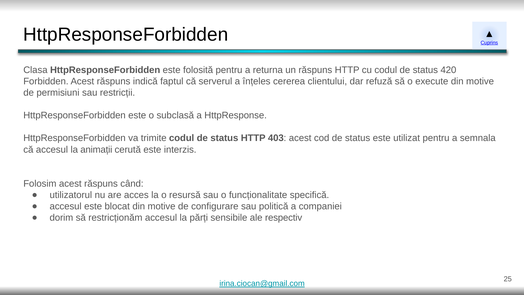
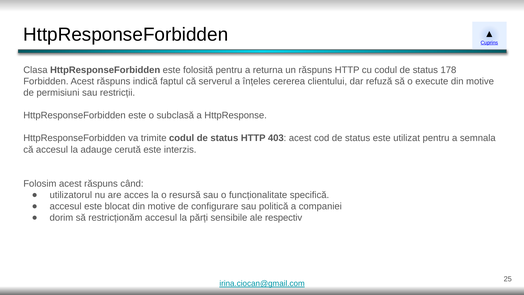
420: 420 -> 178 (448, 70)
animații: animații -> adauge (96, 149)
